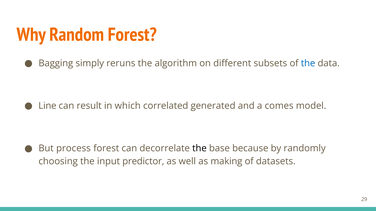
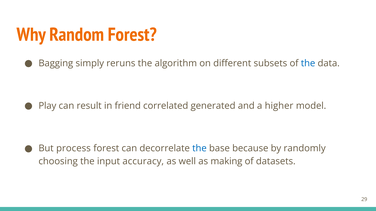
Line: Line -> Play (47, 106)
which: which -> friend (128, 106)
comes: comes -> higher (279, 106)
the colour: black -> blue (199, 149)
predictor: predictor -> accuracy (143, 162)
